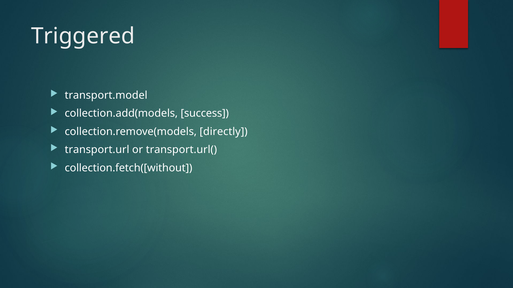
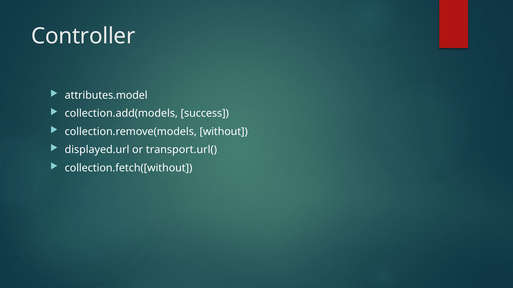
Triggered: Triggered -> Controller (83, 36)
transport.model: transport.model -> attributes.model (106, 95)
directly: directly -> without (224, 132)
transport.url: transport.url -> displayed.url (97, 150)
